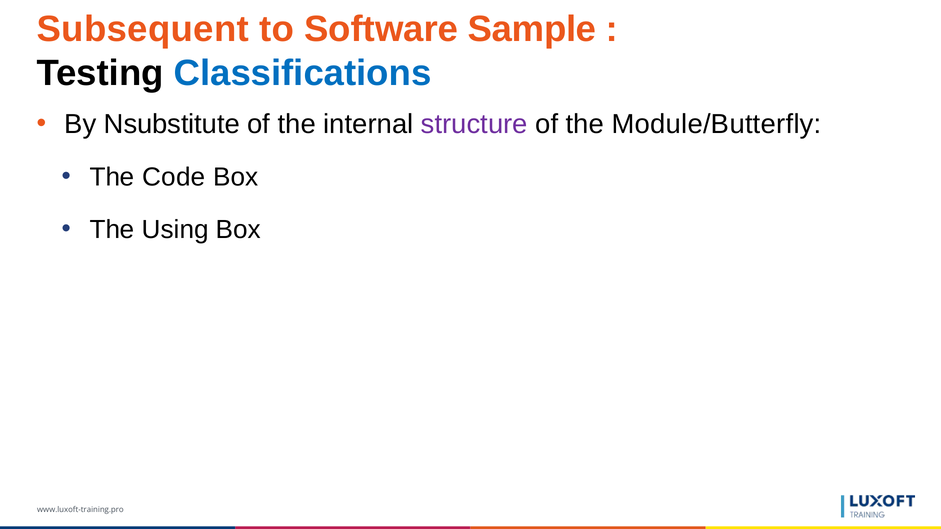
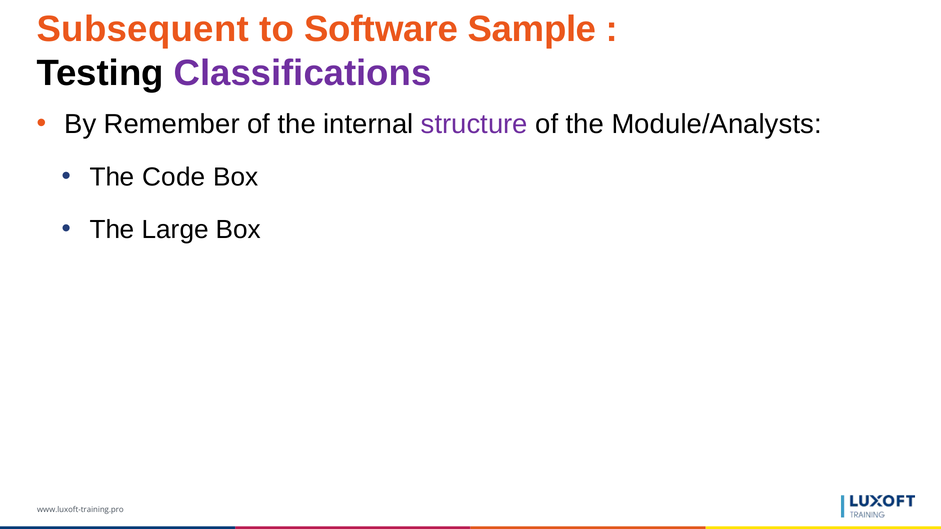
Classifications colour: blue -> purple (303, 73)
Nsubstitute: Nsubstitute -> Remember (172, 124)
Module/Butterfly: Module/Butterfly -> Module/Analysts (717, 124)
Using: Using -> Large (175, 230)
